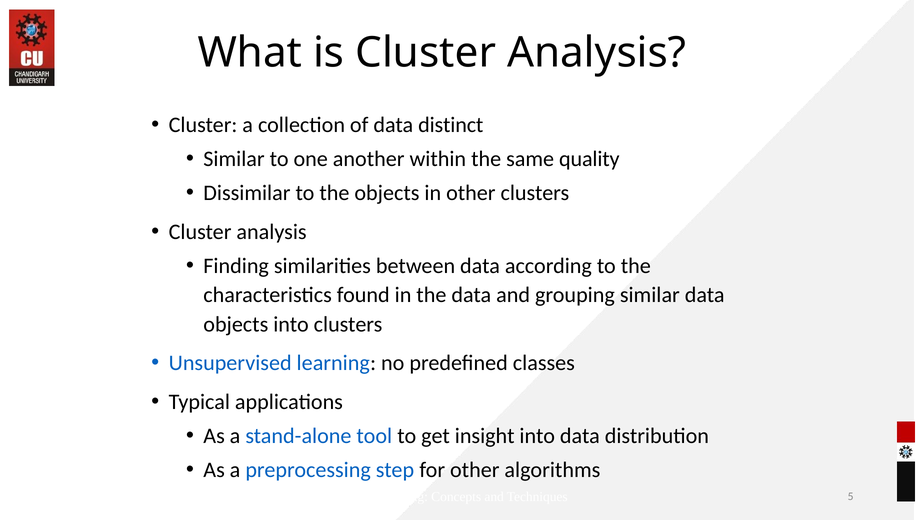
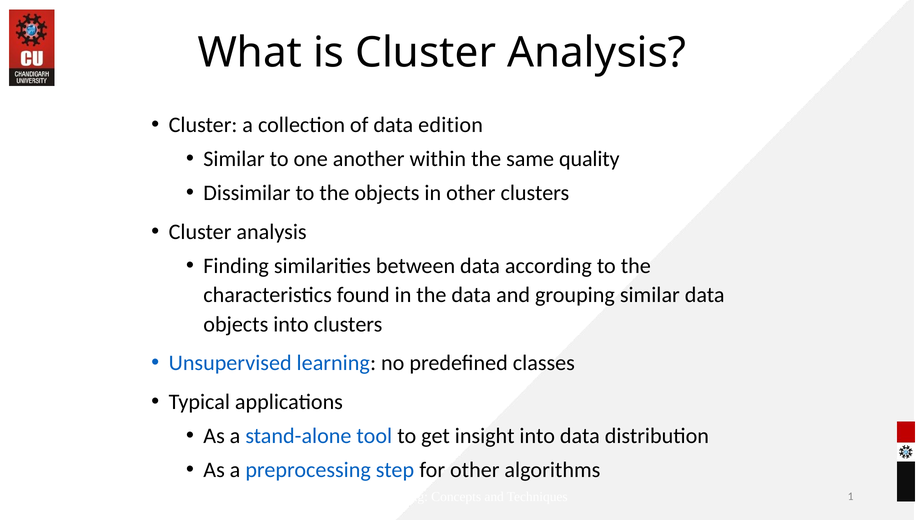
distinct: distinct -> edition (451, 125)
5: 5 -> 1 (851, 496)
